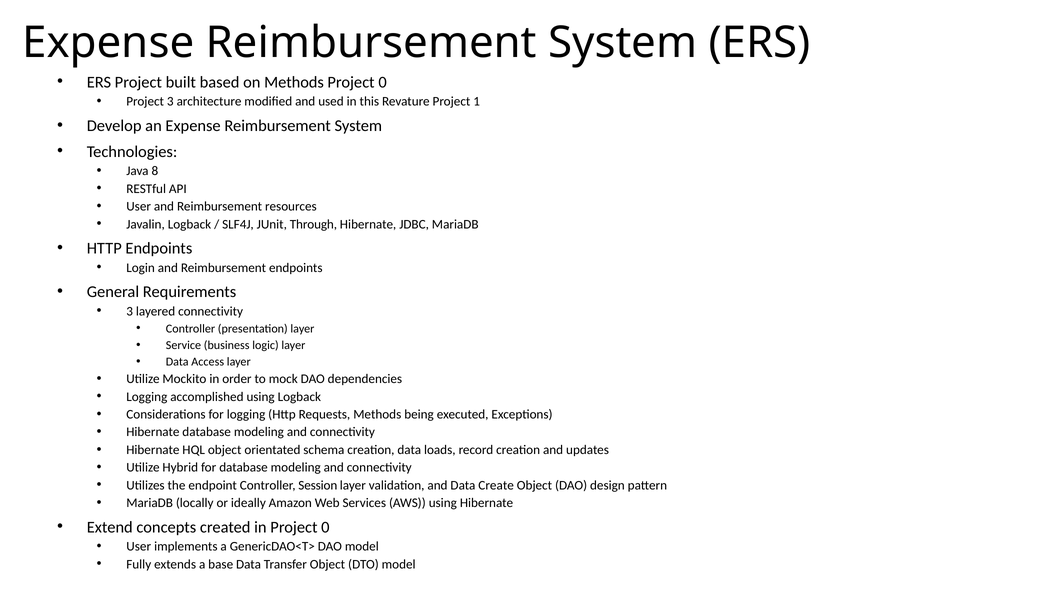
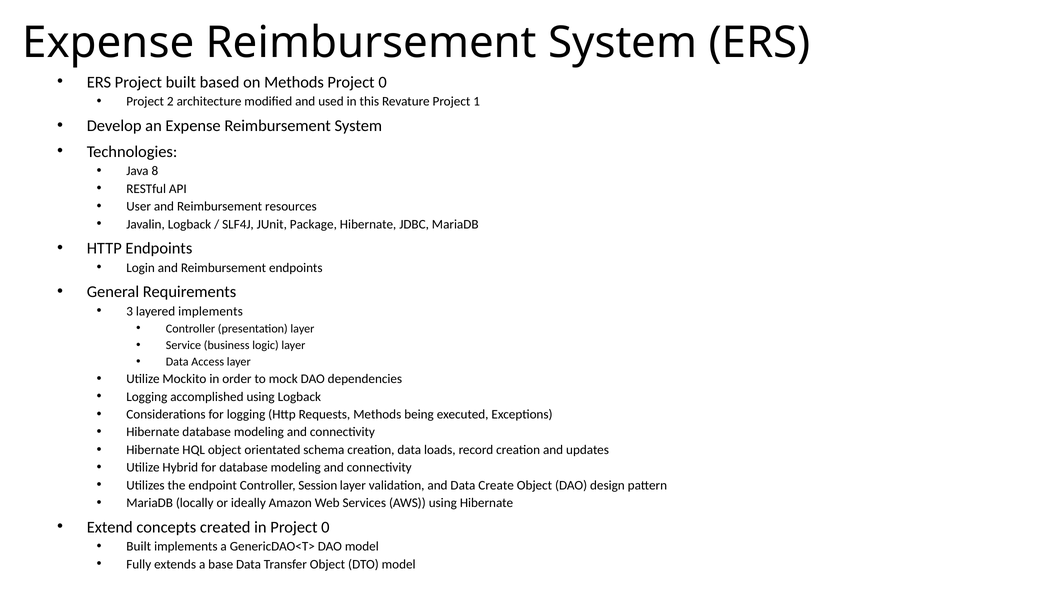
Project 3: 3 -> 2 (170, 102)
Through: Through -> Package (313, 224)
layered connectivity: connectivity -> implements (210, 311)
User: User -> Built (139, 546)
